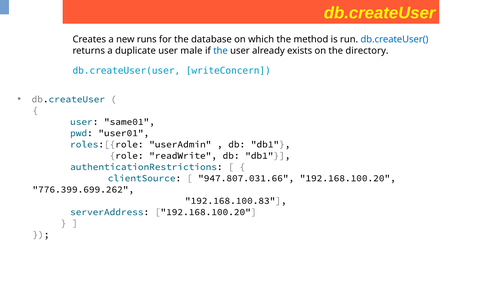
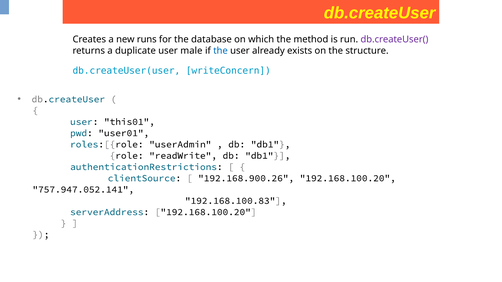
db.createUser( colour: blue -> purple (394, 40)
directory: directory -> structure (367, 51)
same01: same01 -> this01 (129, 122)
947.807.031.66: 947.807.031.66 -> 192.168.900.26 (246, 178)
776.399.699.262: 776.399.699.262 -> 757.947.052.141 (83, 190)
